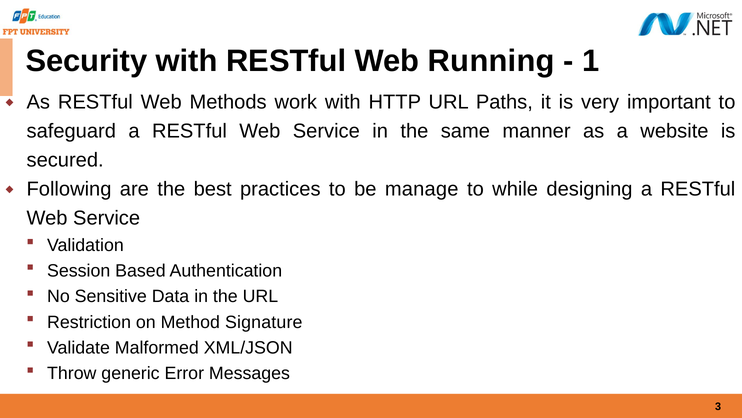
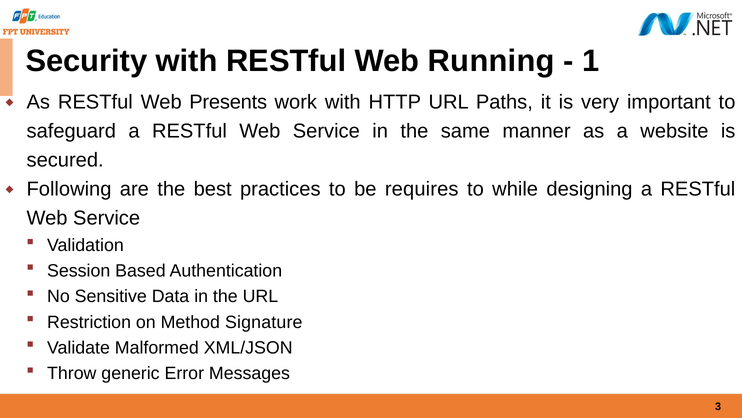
Methods: Methods -> Presents (228, 102)
manage: manage -> requires (422, 189)
